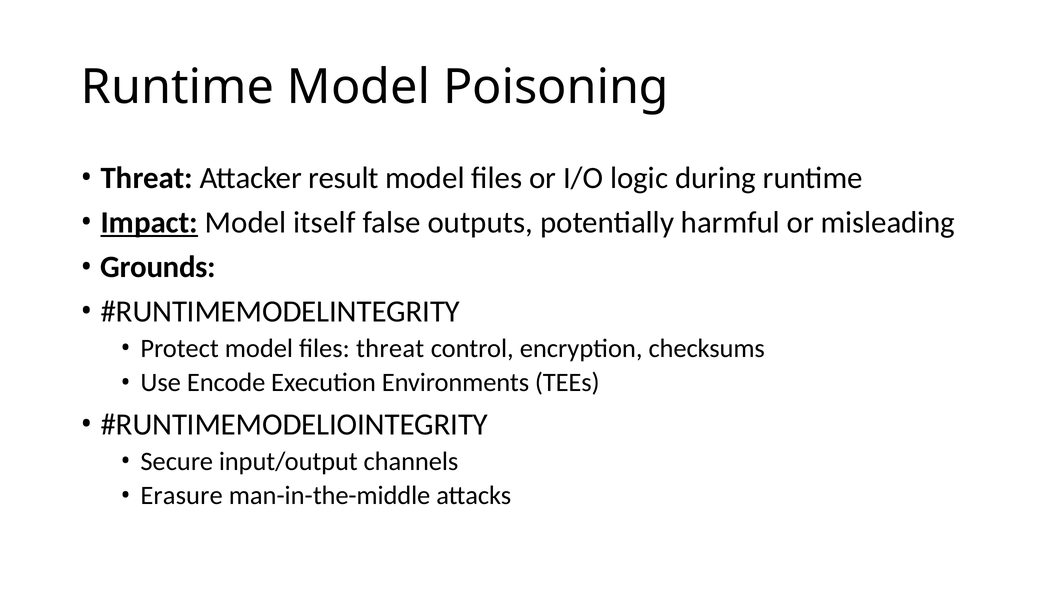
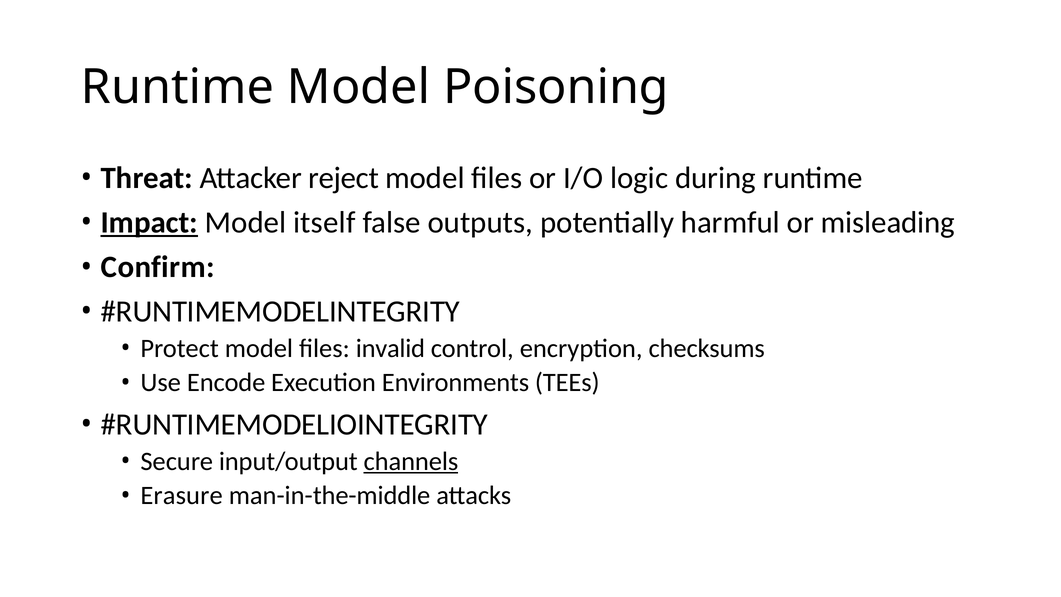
result: result -> reject (344, 178)
Grounds: Grounds -> Confirm (158, 267)
files threat: threat -> invalid (390, 348)
channels underline: none -> present (411, 461)
